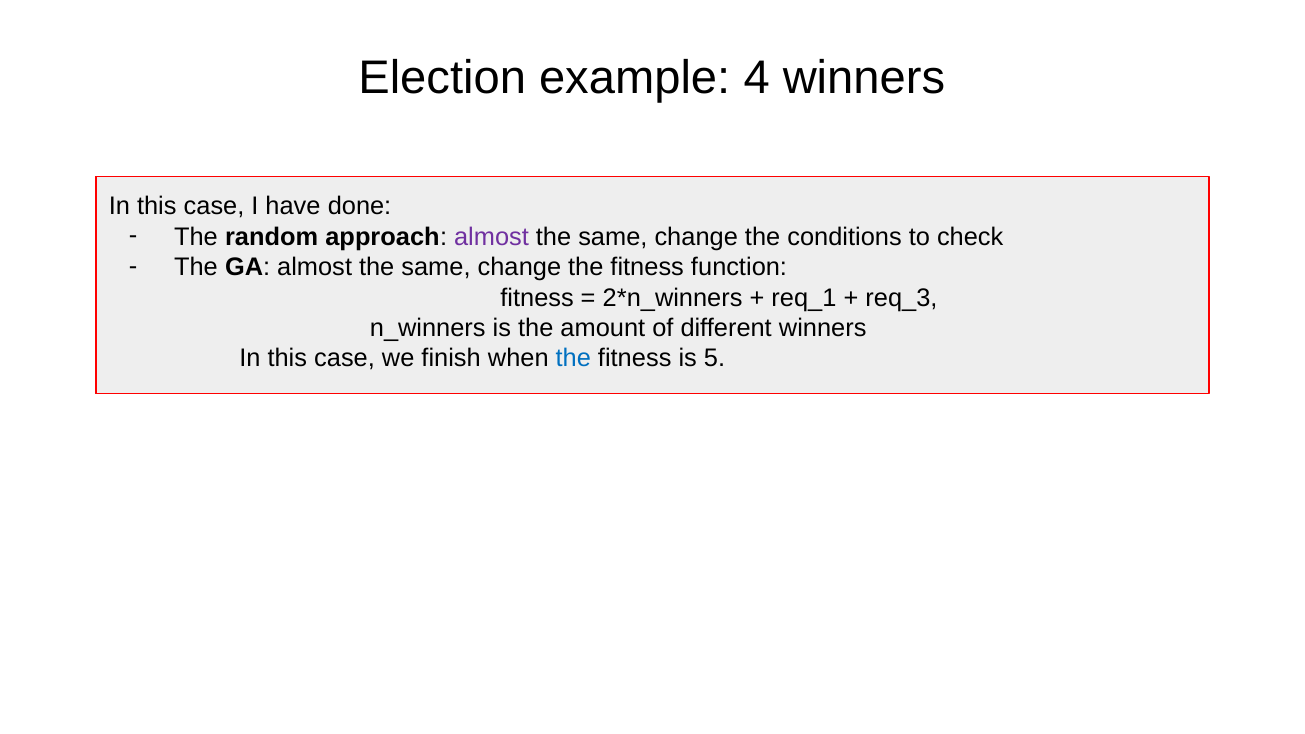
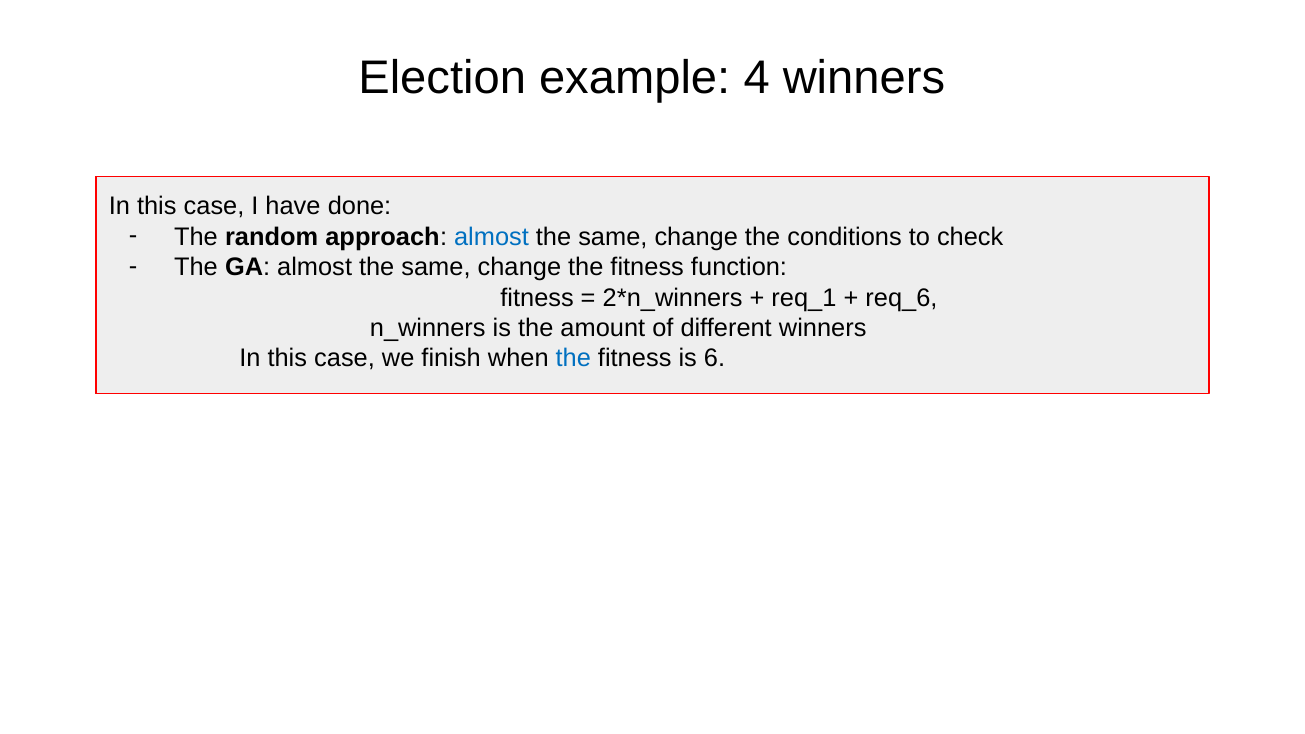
almost colour: purple -> blue (491, 237)
req_3: req_3 -> req_6 (901, 298)
5: 5 -> 6 (714, 359)
